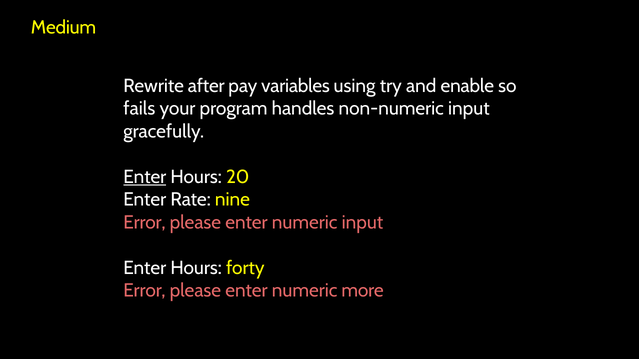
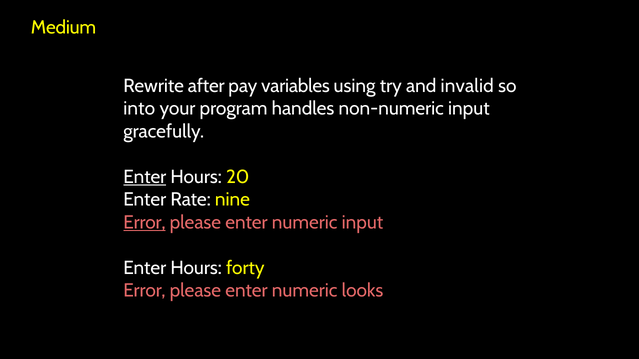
enable: enable -> invalid (467, 86)
fails: fails -> into (139, 109)
Error underline: none -> present (144, 223)
more: more -> looks (362, 291)
